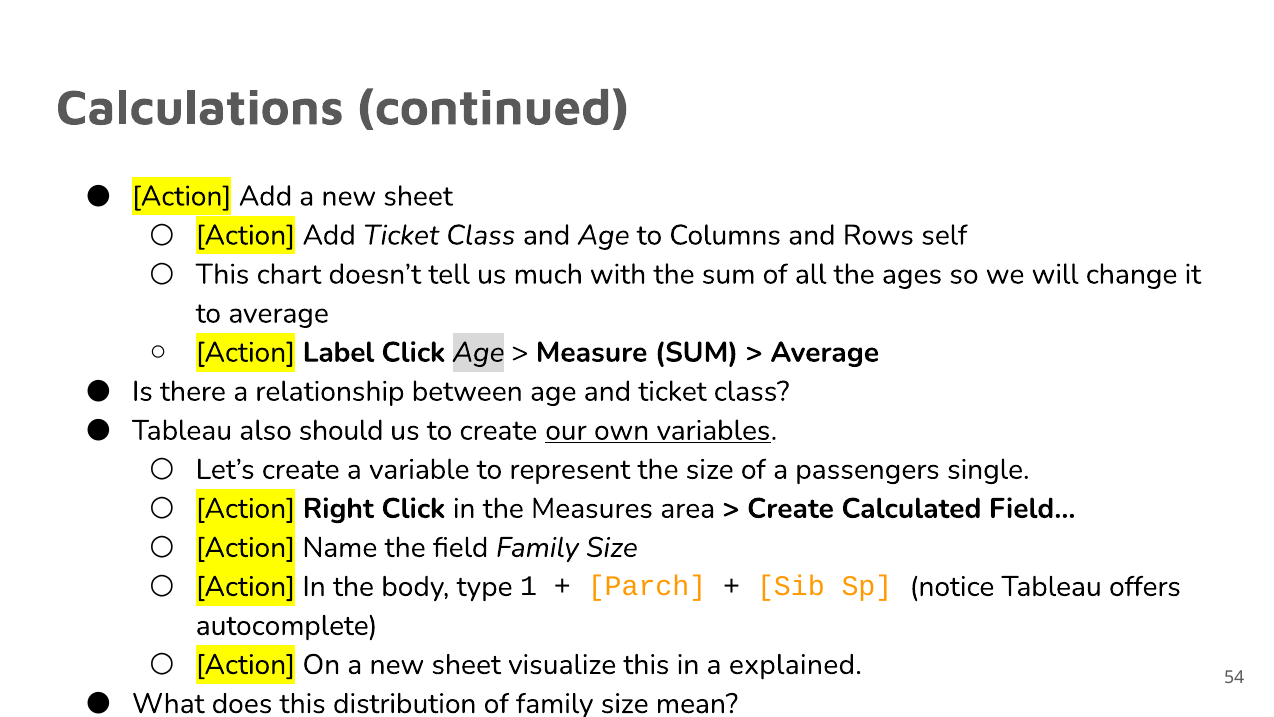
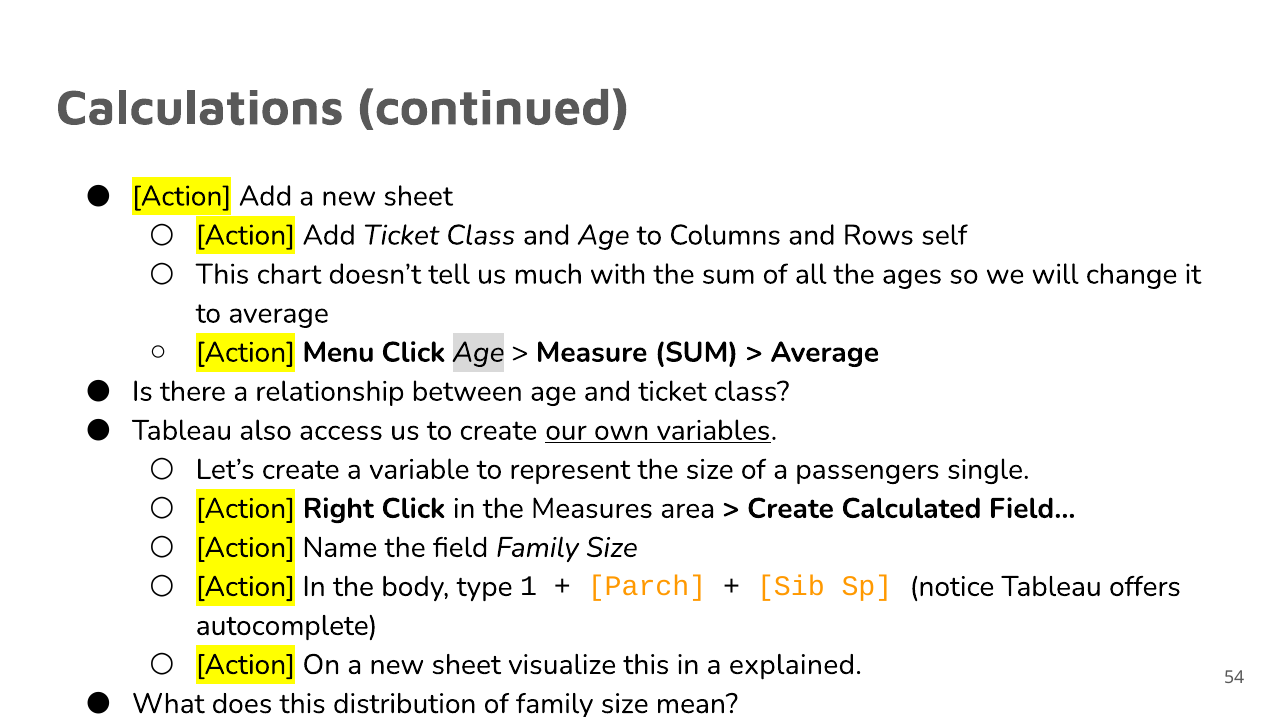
Label: Label -> Menu (338, 352)
should: should -> access (341, 430)
